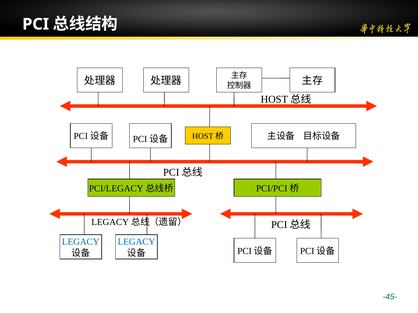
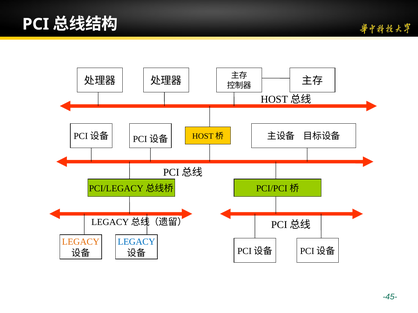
LEGACY colour: blue -> orange (81, 242)
